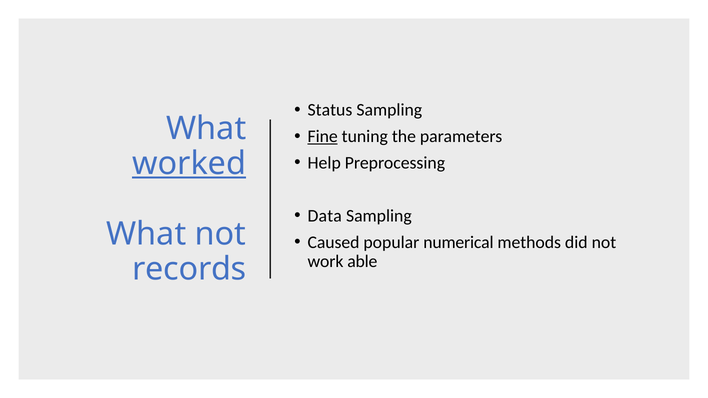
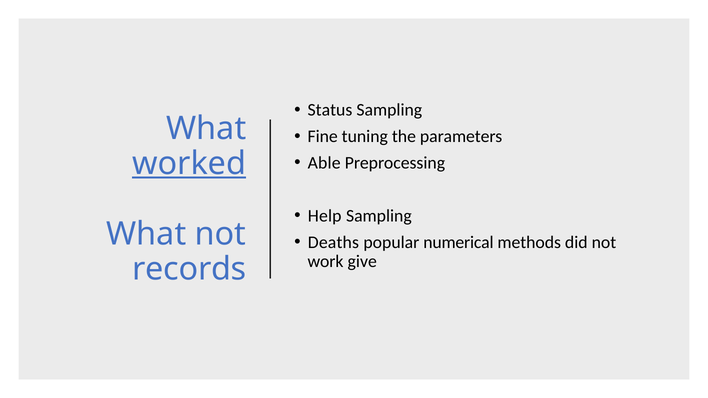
Fine underline: present -> none (323, 136)
Help: Help -> Able (324, 163)
Data: Data -> Help (325, 216)
Caused: Caused -> Deaths (333, 242)
able: able -> give (362, 262)
